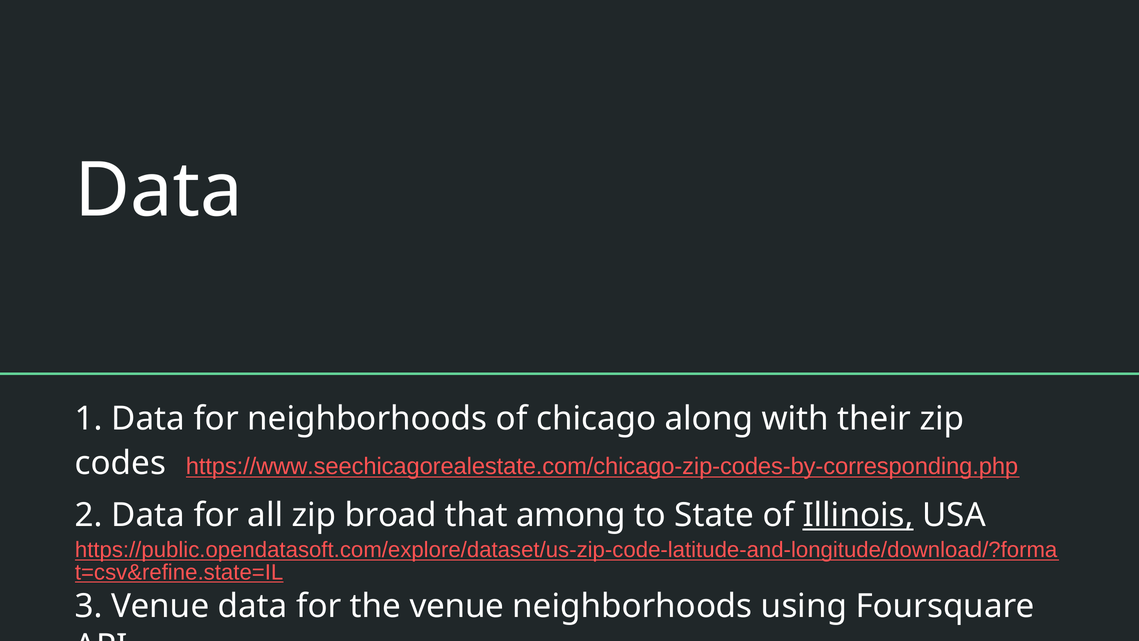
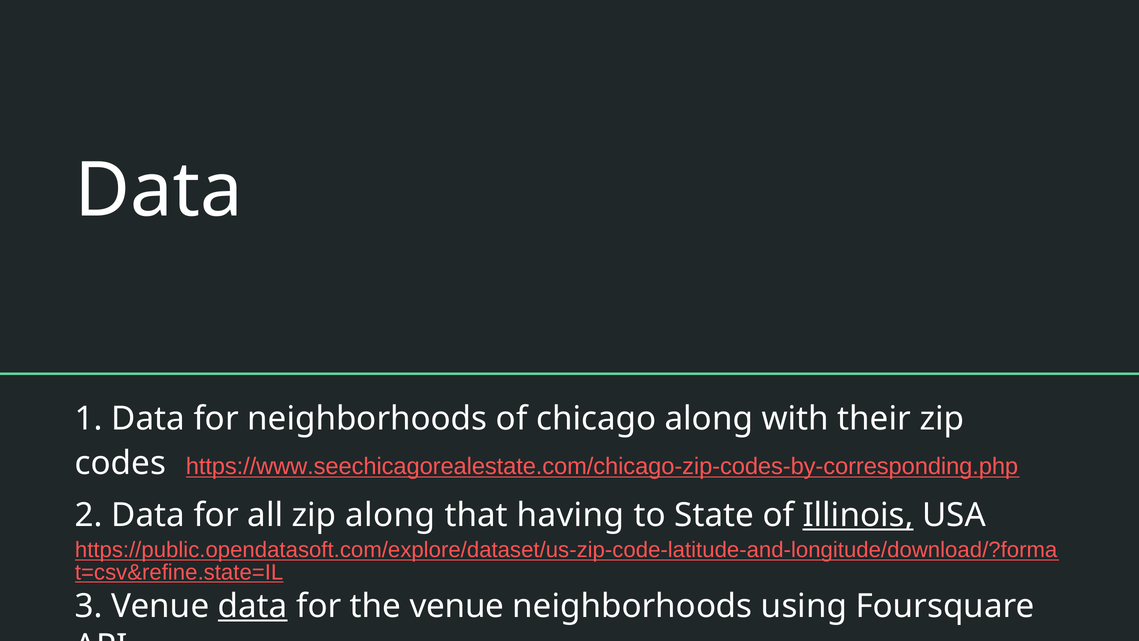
zip broad: broad -> along (390, 515)
among: among -> having (571, 515)
data underline: none -> present (253, 606)
